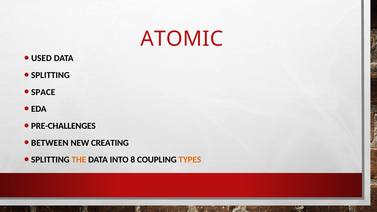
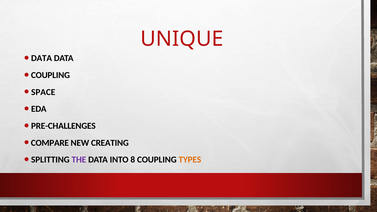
ATOMIC: ATOMIC -> UNIQUE (182, 39)
USED: USED -> DATA (42, 58)
SPLITTING: SPLITTING -> COUPLING (50, 75)
BETWEEN: BETWEEN -> COMPARE (50, 143)
THE colour: orange -> purple (79, 160)
